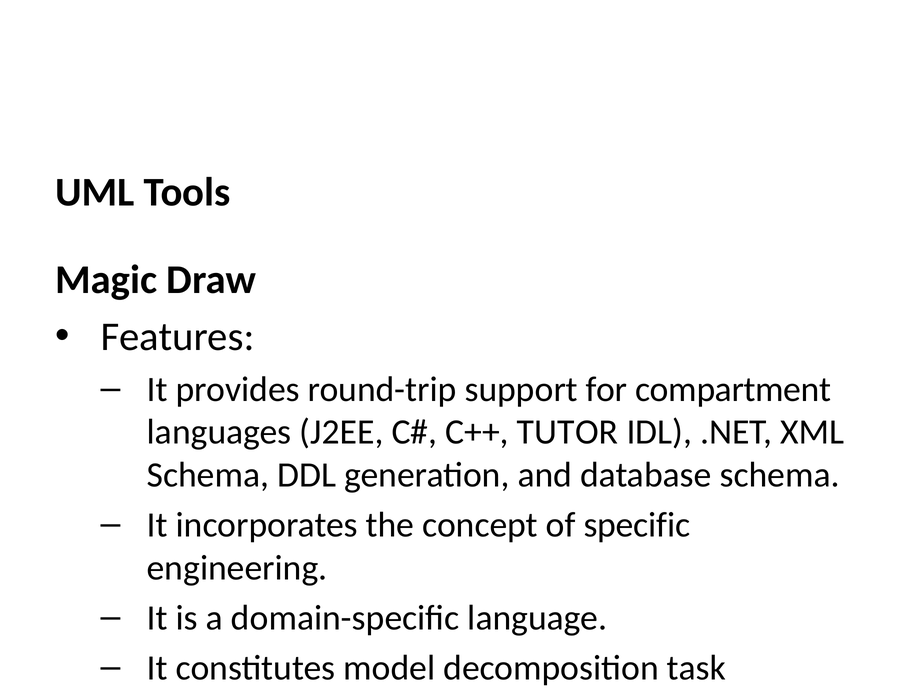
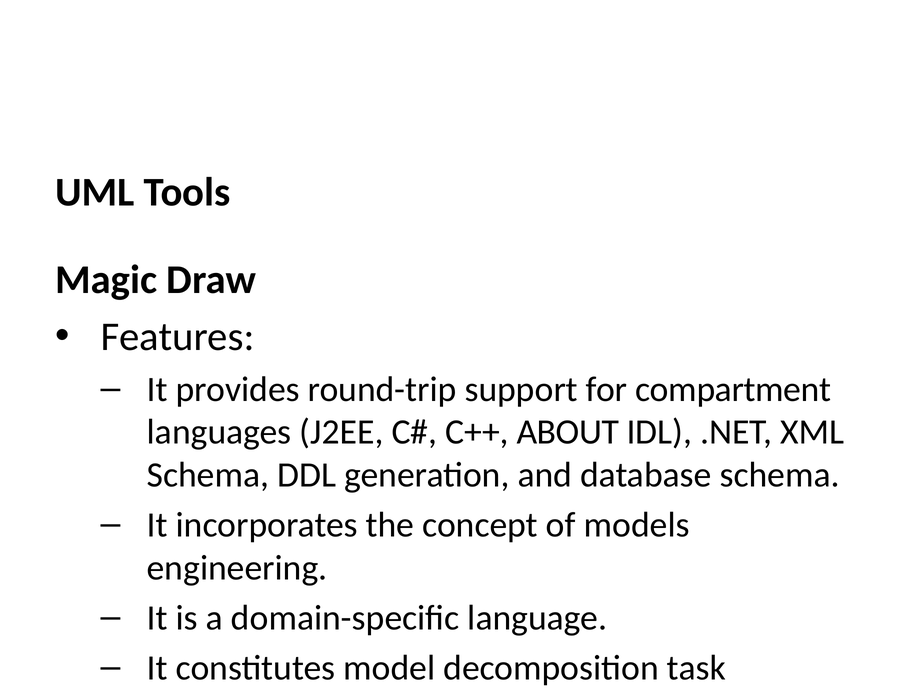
TUTOR: TUTOR -> ABOUT (568, 433)
specific: specific -> models (637, 525)
